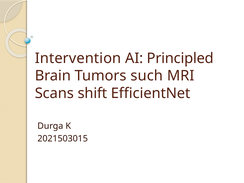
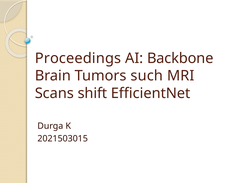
Intervention: Intervention -> Proceedings (78, 58)
Principled: Principled -> Backbone (180, 58)
